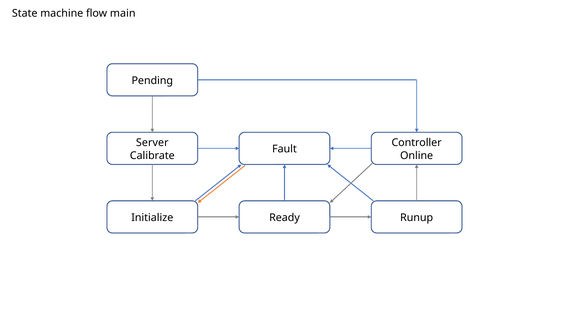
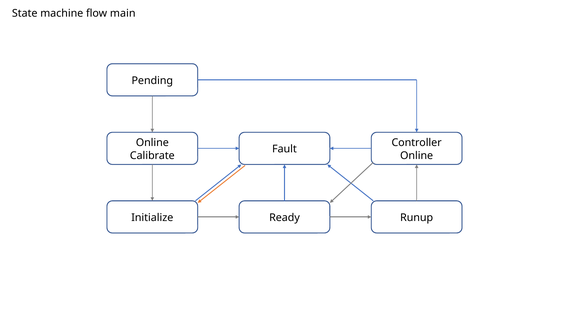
Server: Server -> Online (152, 143)
